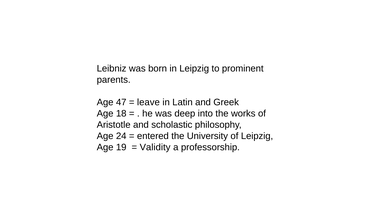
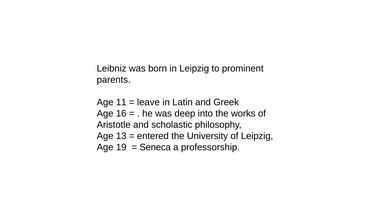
47: 47 -> 11 (121, 102)
18: 18 -> 16 (121, 113)
24: 24 -> 13 (121, 136)
Validity: Validity -> Seneca (155, 147)
